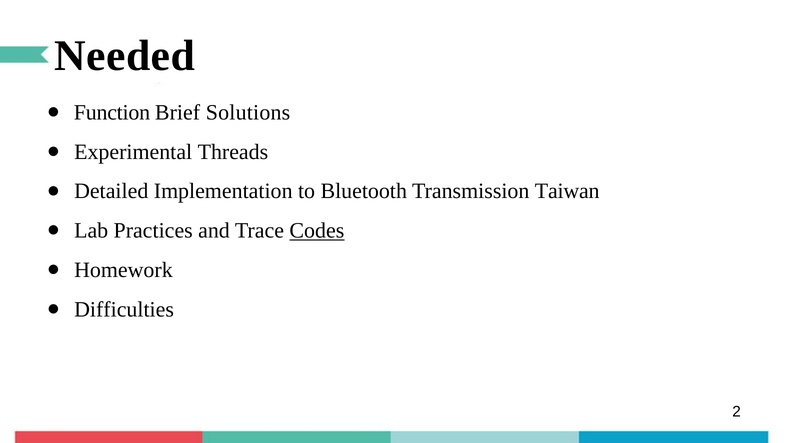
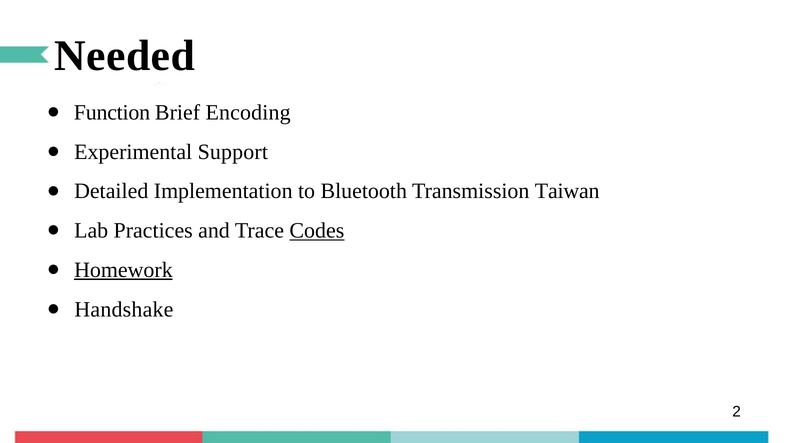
Solutions: Solutions -> Encoding (248, 112)
Threads: Threads -> Support (233, 152)
Homework underline: none -> present (123, 270)
Difficulties: Difficulties -> Handshake (124, 309)
